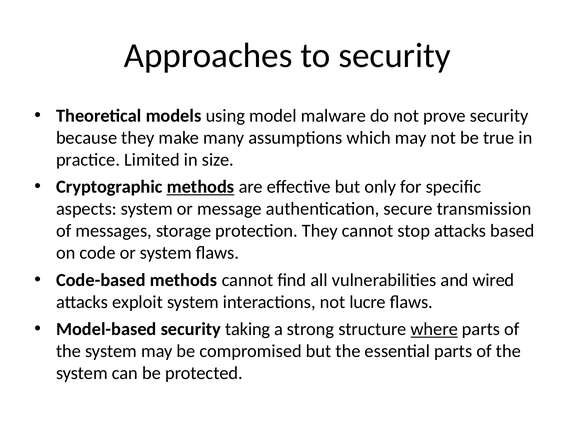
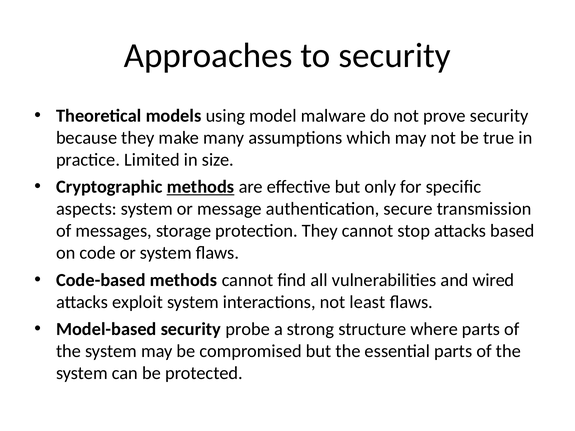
lucre: lucre -> least (367, 302)
taking: taking -> probe (248, 329)
where underline: present -> none (434, 329)
